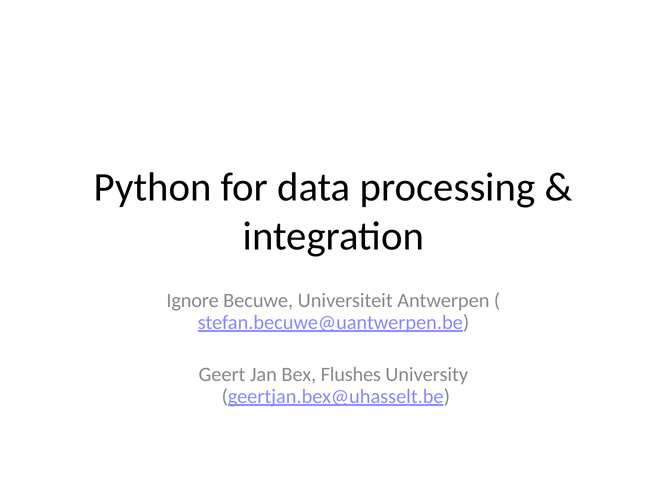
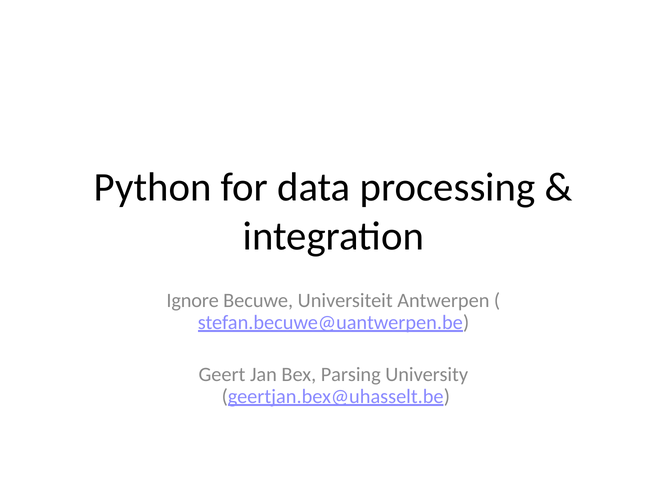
Flushes: Flushes -> Parsing (351, 375)
